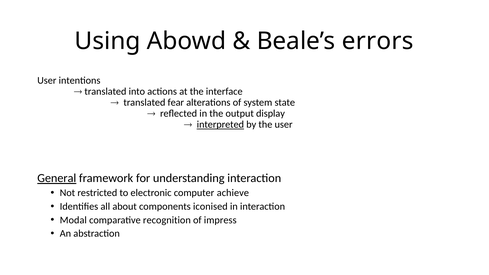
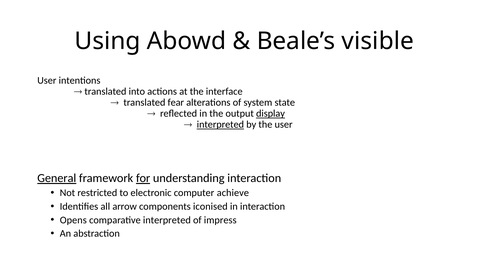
errors: errors -> visible (378, 41)
display underline: none -> present (271, 114)
for underline: none -> present (143, 178)
about: about -> arrow (125, 206)
Modal: Modal -> Opens (73, 220)
comparative recognition: recognition -> interpreted (167, 220)
